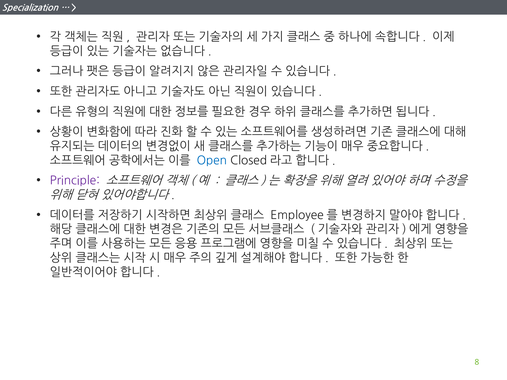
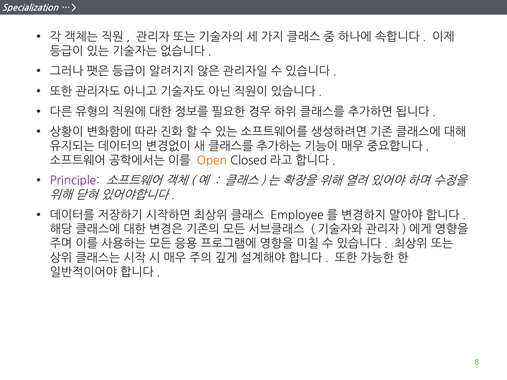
Open colour: blue -> orange (212, 161)
